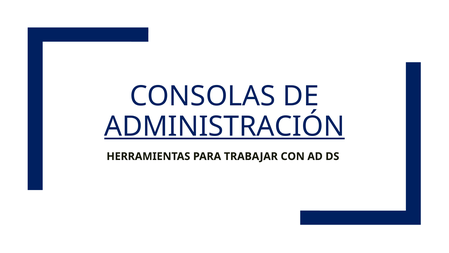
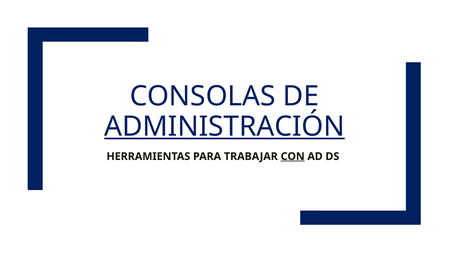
CON underline: none -> present (293, 156)
